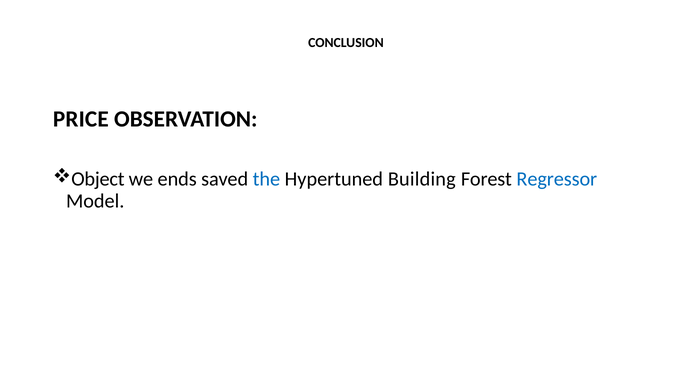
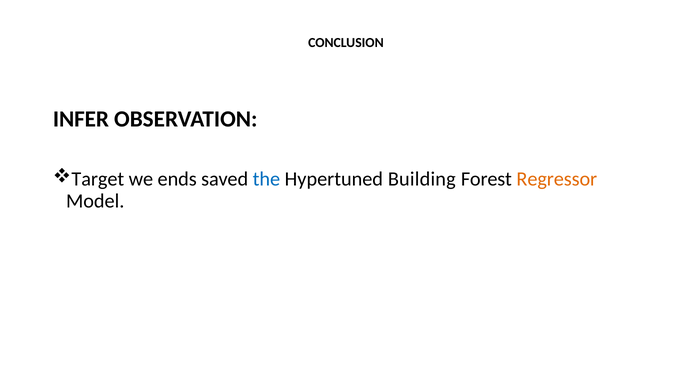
PRICE: PRICE -> INFER (81, 119)
Object: Object -> Target (98, 179)
Regressor colour: blue -> orange (557, 179)
